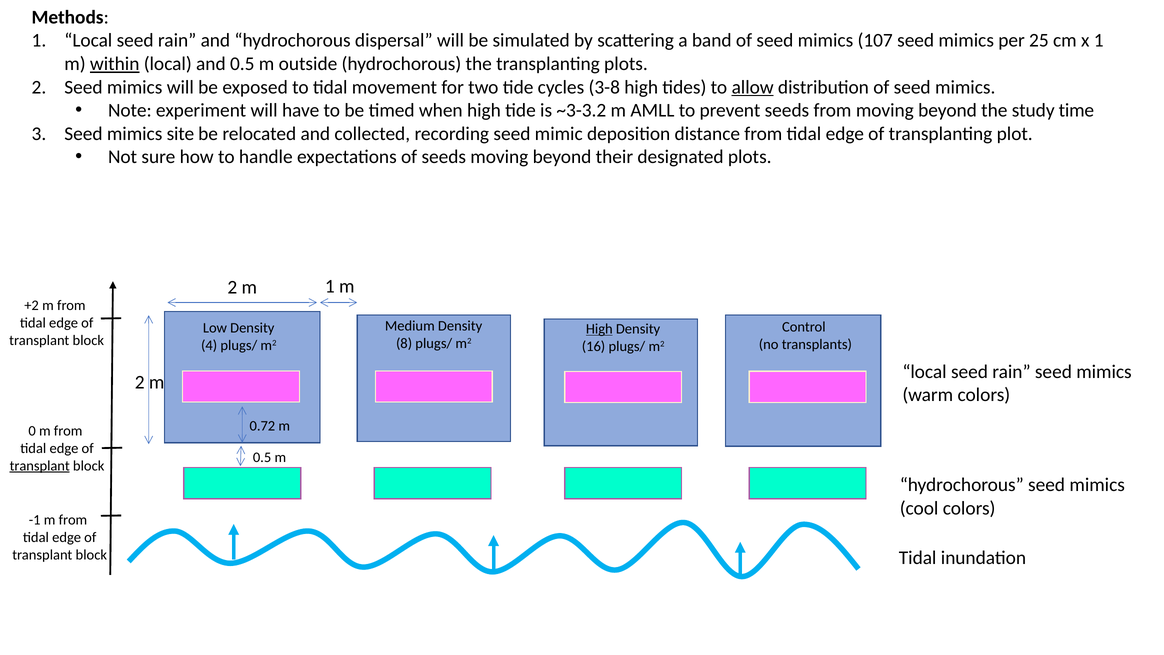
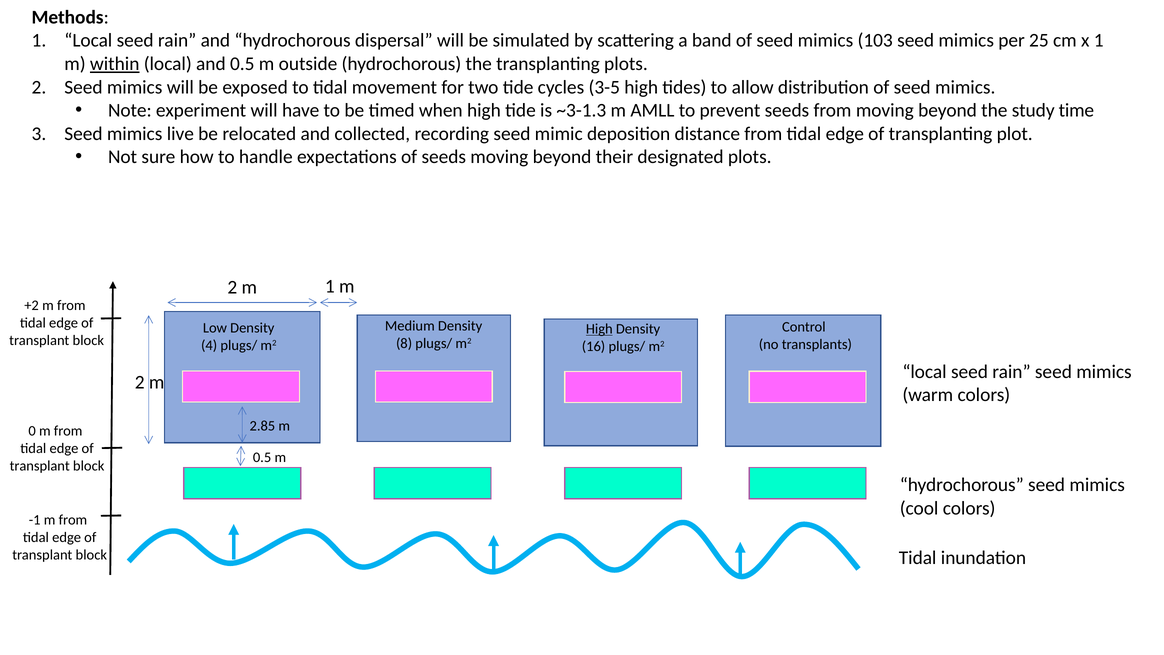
107: 107 -> 103 (875, 41)
3-8: 3-8 -> 3-5 (604, 87)
allow underline: present -> none (753, 87)
~3-3.2: ~3-3.2 -> ~3-1.3 (581, 110)
site: site -> live (180, 134)
0.72: 0.72 -> 2.85 (262, 426)
transplant underline: present -> none (40, 466)
